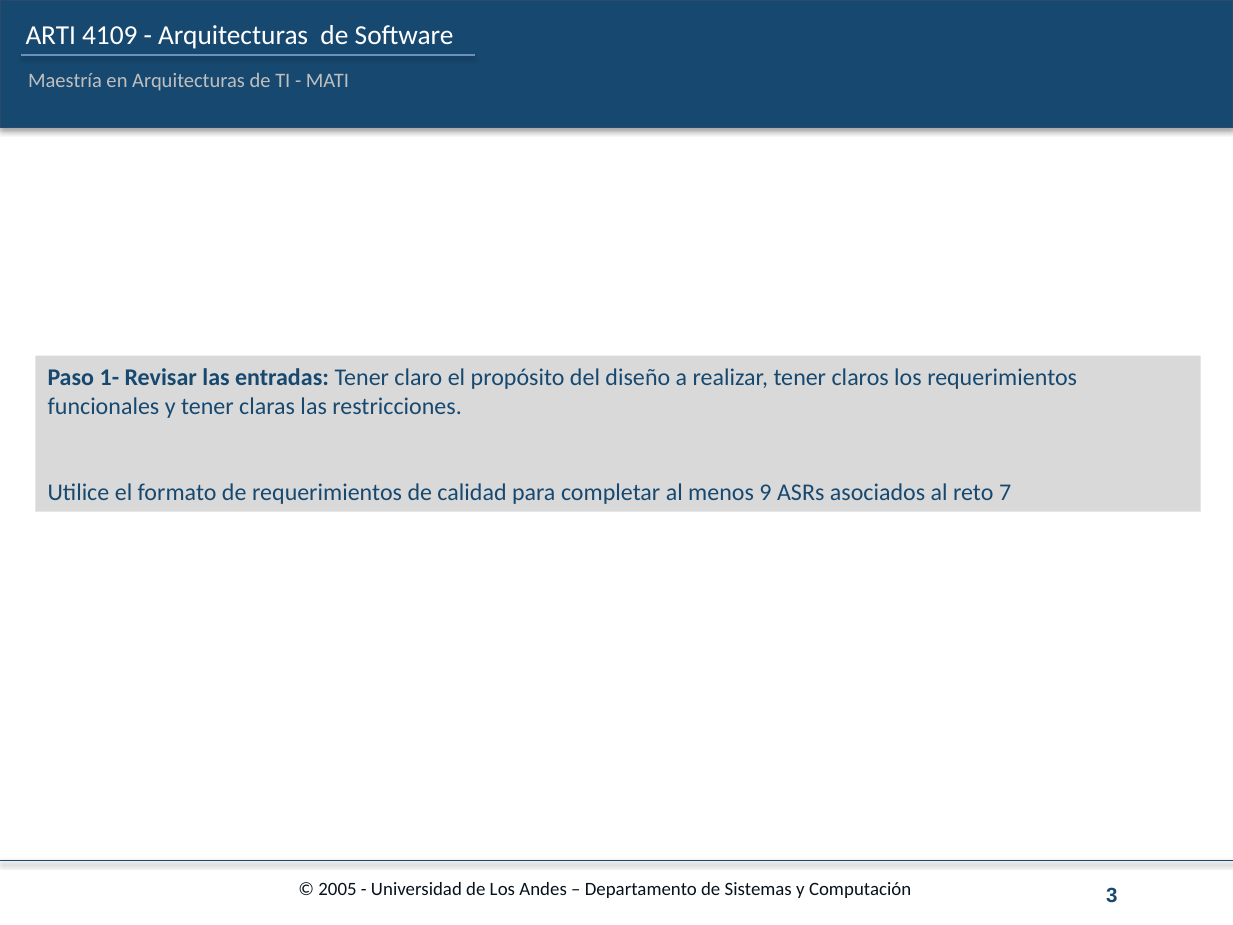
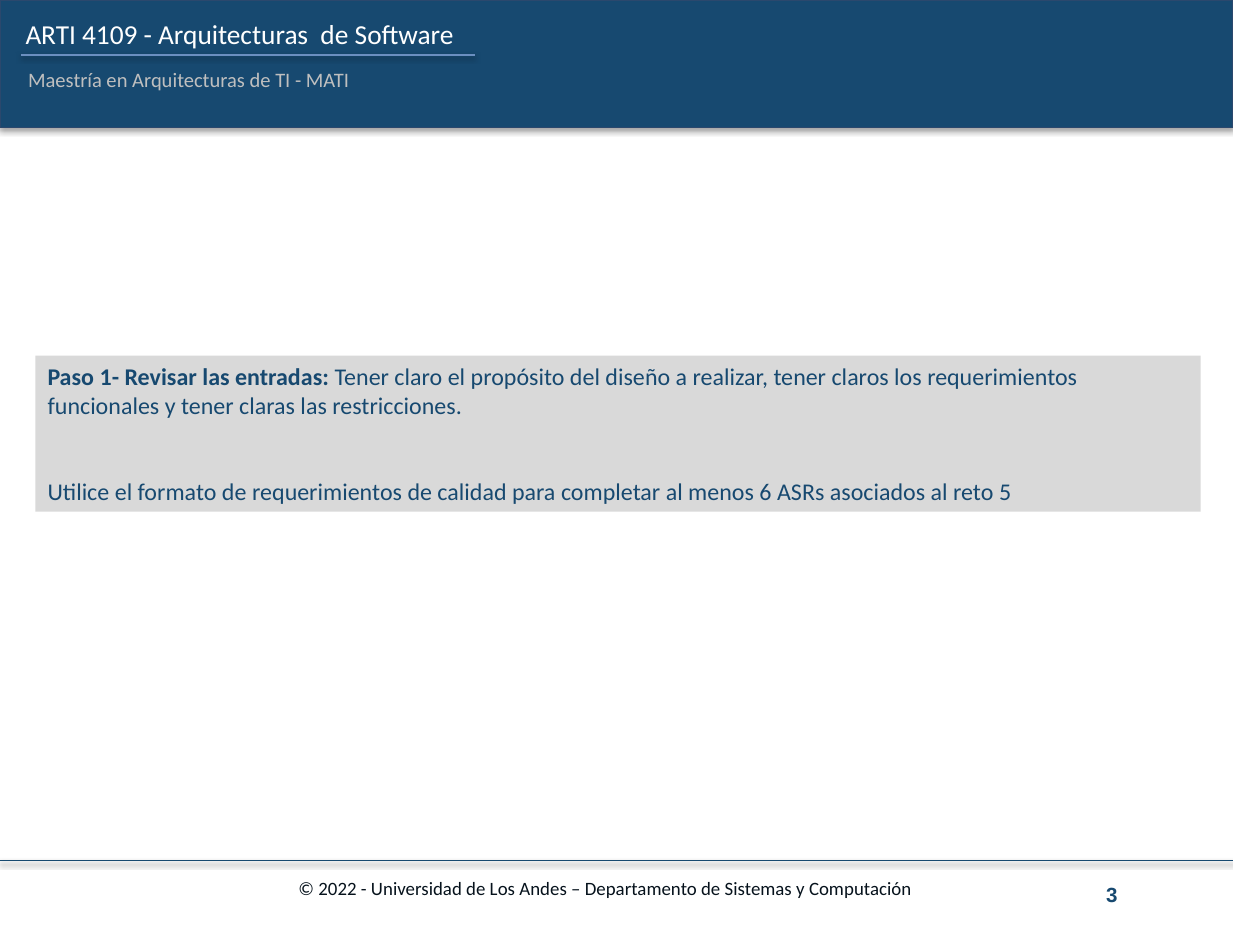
9: 9 -> 6 (766, 493)
7: 7 -> 5 (1005, 493)
2005: 2005 -> 2022 (338, 889)
